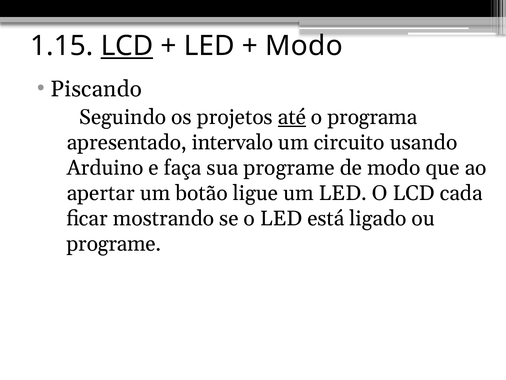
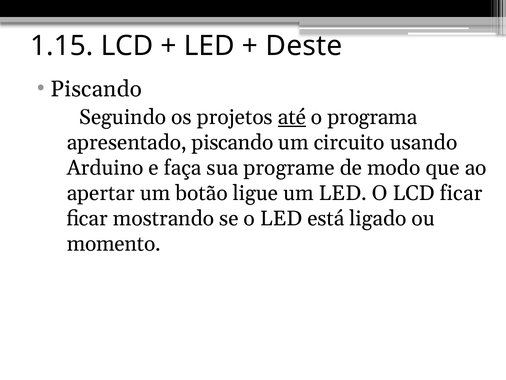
LCD underline: present -> none (127, 46)
Modo: Modo -> Deste (304, 46)
apresentado intervalo: intervalo -> piscando (233, 142)
LCD cada: cada -> ficar (461, 193)
programe: programe -> momento (114, 244)
